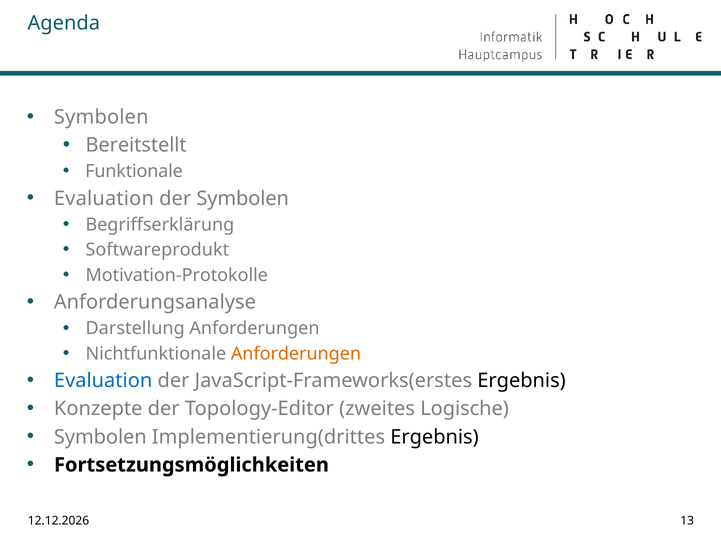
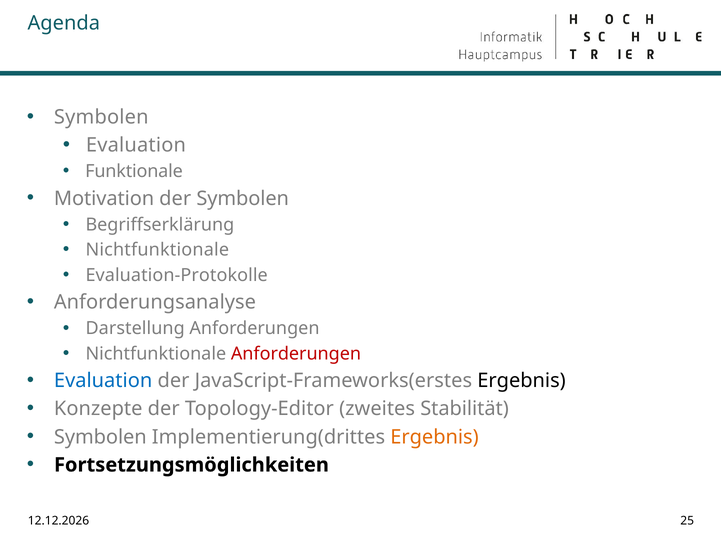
Bereitstellt: Bereitstellt -> Evaluation (136, 145)
Evaluation: Evaluation -> Motivation (104, 198)
Softwareprodukt: Softwareprodukt -> Nichtfunktionale (157, 250)
Motivation-Protokolle: Motivation-Protokolle -> Evaluation-Protokolle (177, 275)
Anforderungen colour: orange -> red (296, 354)
Logische: Logische -> Stabilität (465, 409)
Ergebnis colour: black -> orange (435, 437)
13: 13 -> 25 (687, 520)
